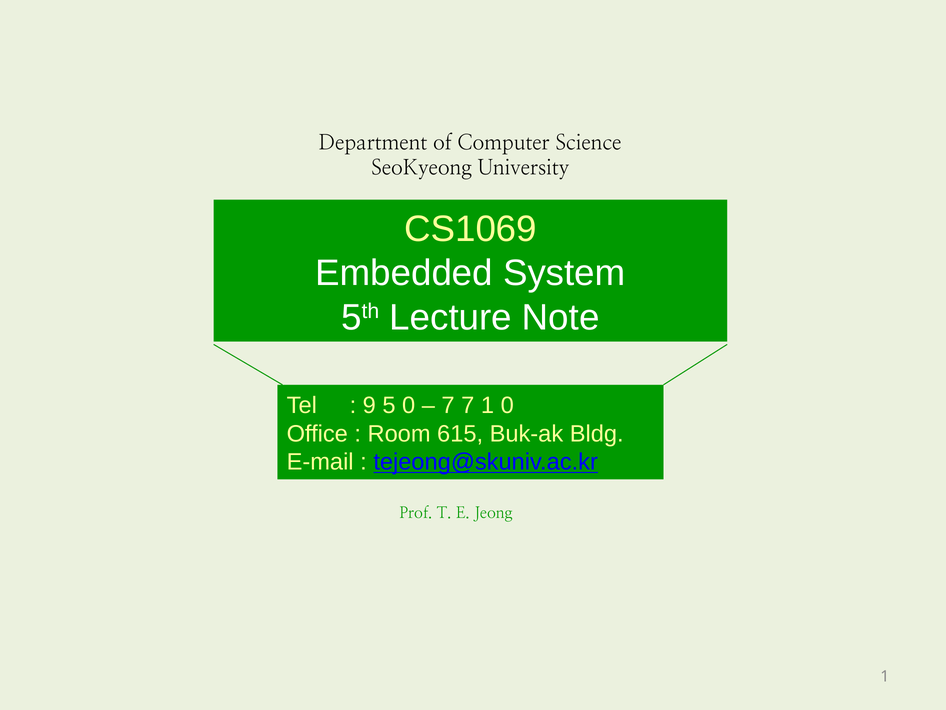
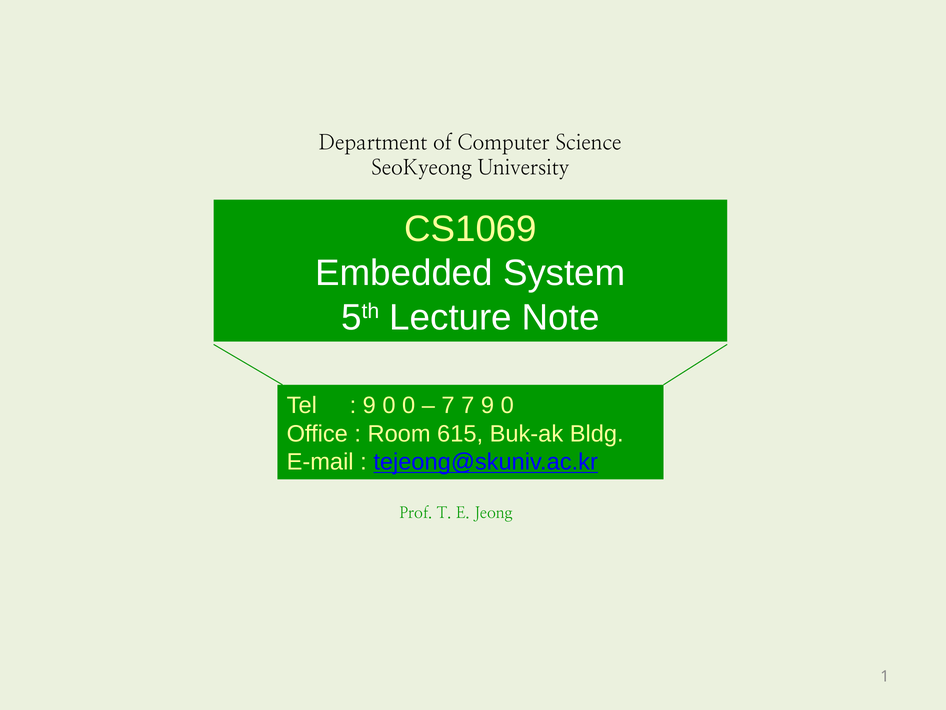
5: 5 -> 0 (389, 405)
7 1: 1 -> 9 (488, 405)
